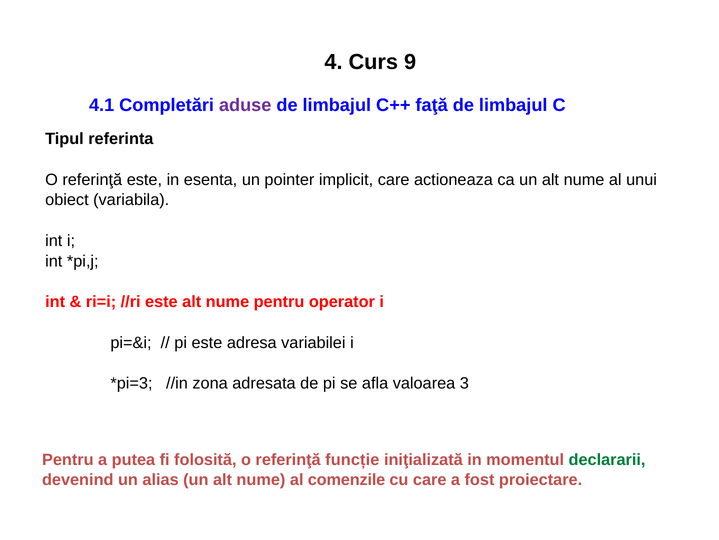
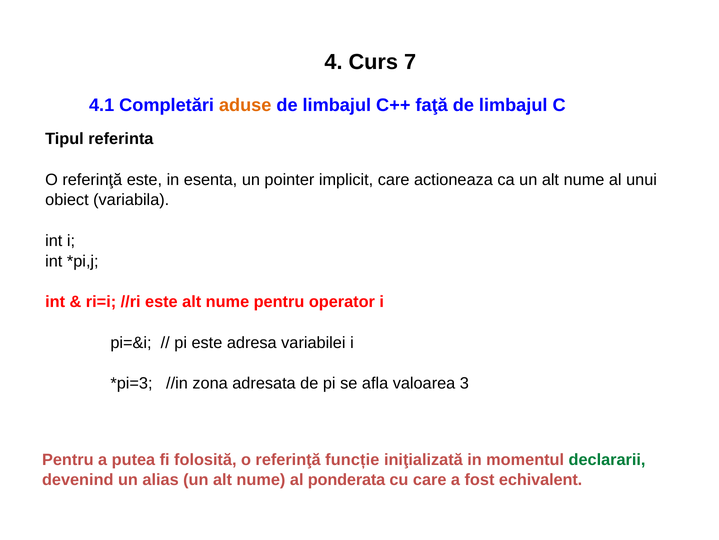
9: 9 -> 7 (410, 62)
aduse colour: purple -> orange (245, 105)
comenzile: comenzile -> ponderata (347, 479)
proiectare: proiectare -> echivalent (541, 479)
